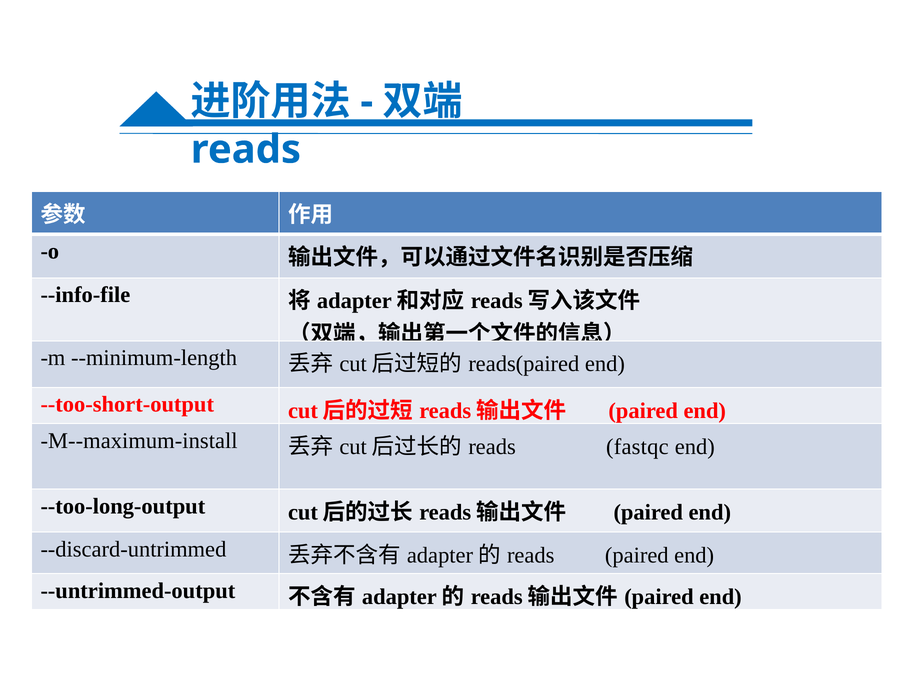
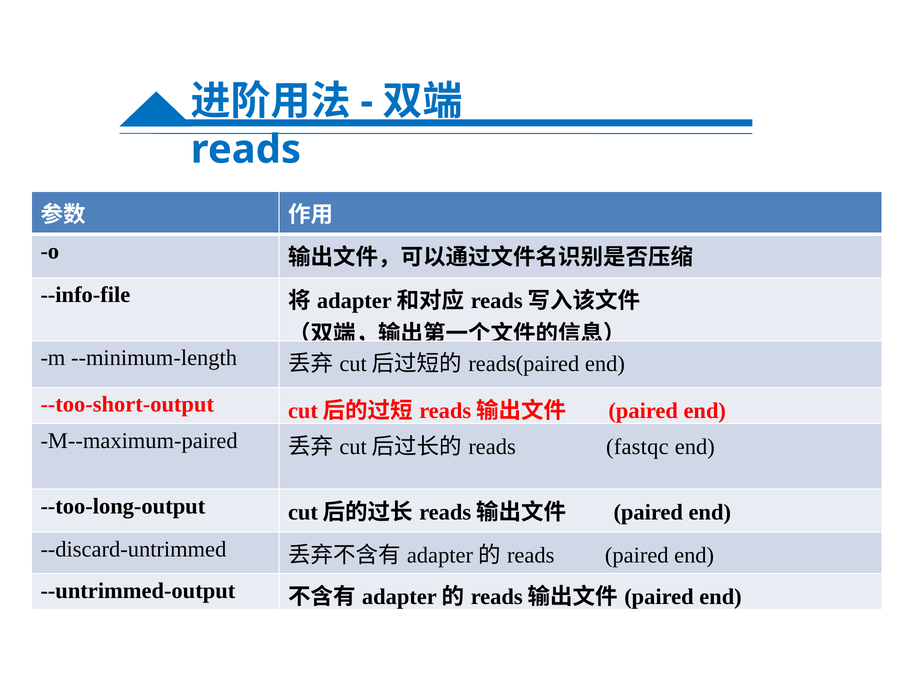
M--maximum-install: M--maximum-install -> M--maximum-paired (139, 441)
